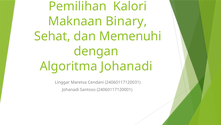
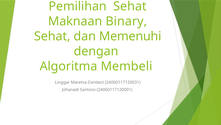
Pemilihan Kalori: Kalori -> Sehat (130, 6)
Algoritma Johanadi: Johanadi -> Membeli (127, 66)
